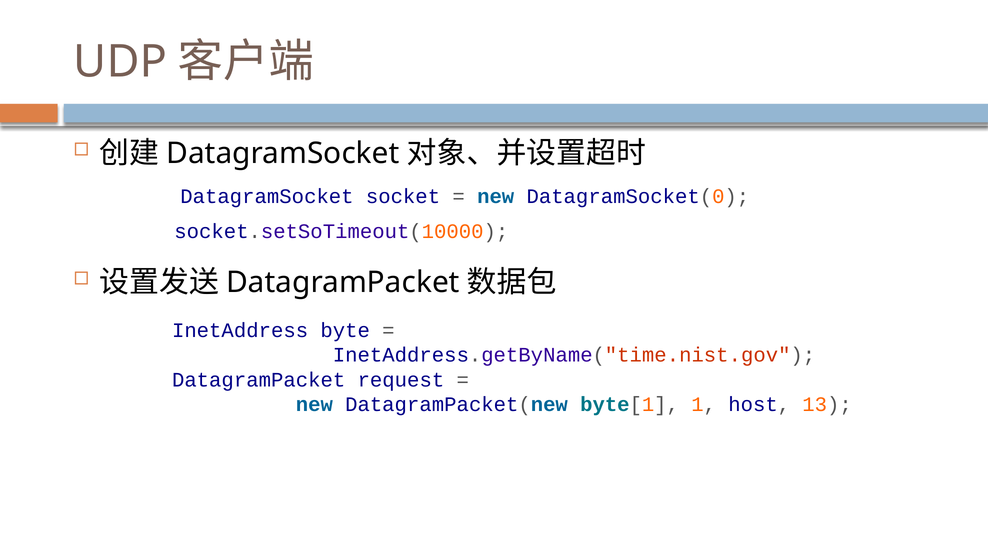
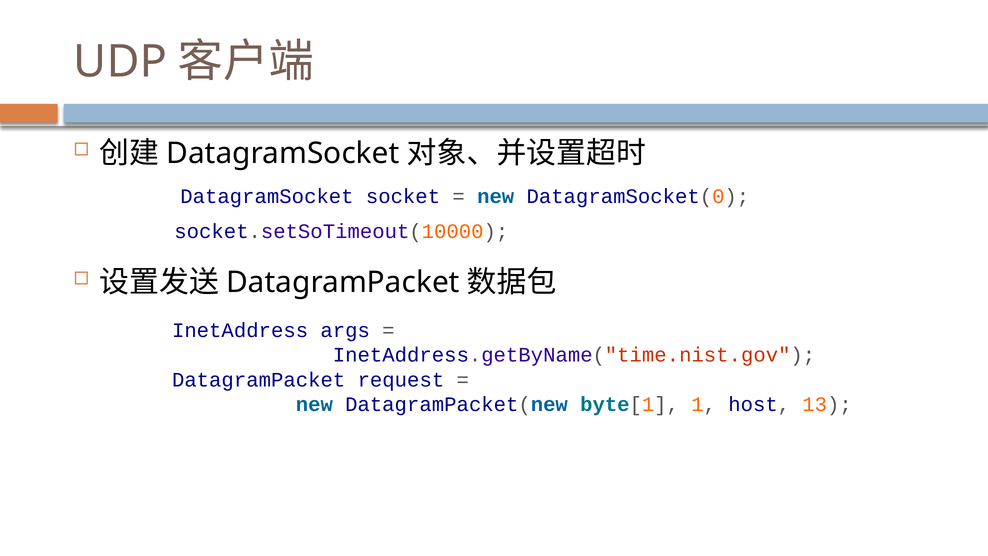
byte: byte -> args (345, 330)
